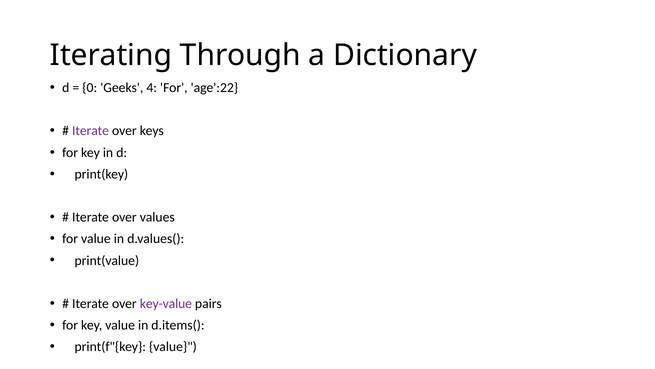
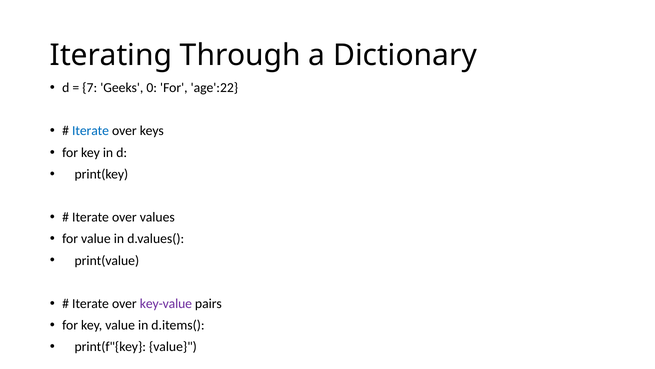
0: 0 -> 7 (90, 88)
4: 4 -> 0 (152, 88)
Iterate colour: purple -> blue (91, 131)
